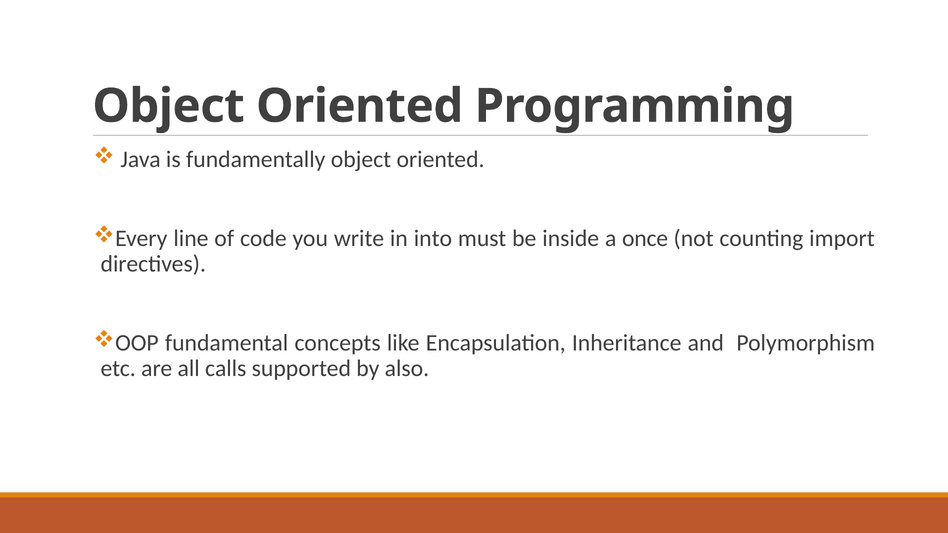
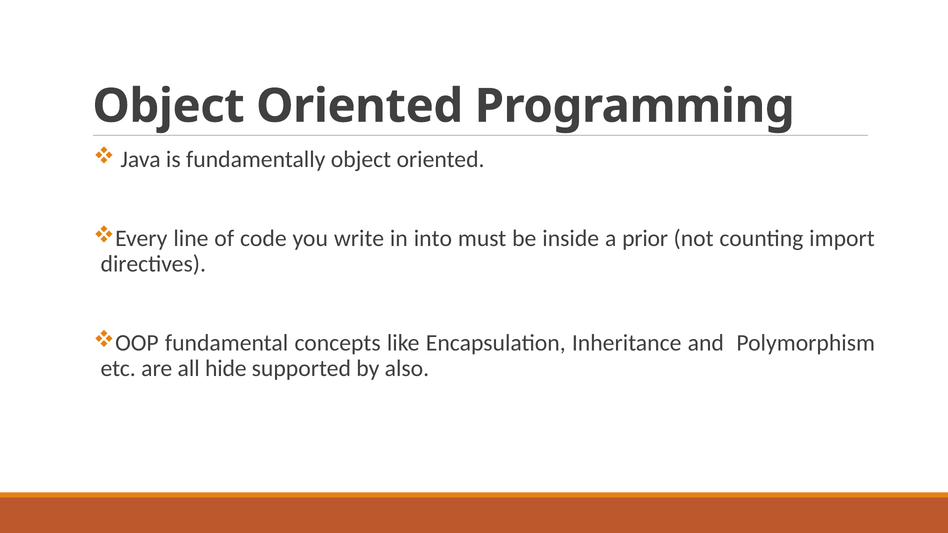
once: once -> prior (645, 239)
calls: calls -> hide (226, 369)
